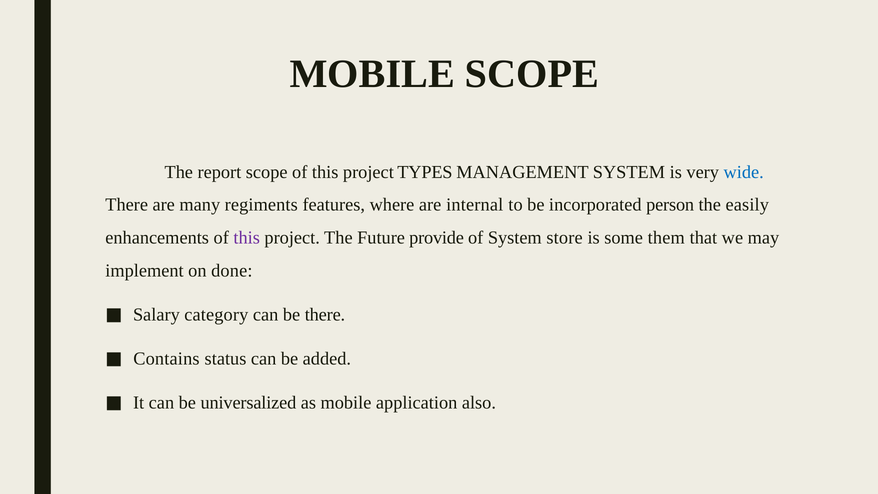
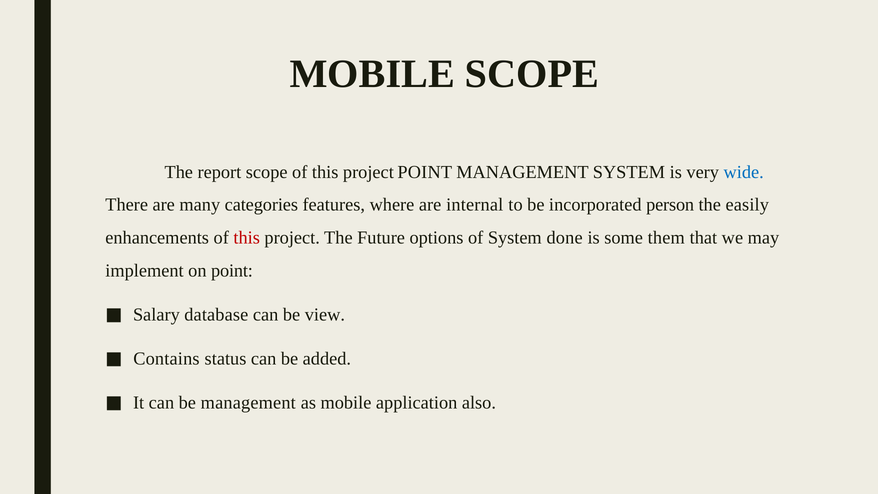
project TYPES: TYPES -> POINT (425, 172)
regiments: regiments -> categories (261, 205)
this colour: purple -> red (247, 238)
provide: provide -> options (436, 238)
store: store -> done (565, 238)
on done: done -> point (232, 271)
category: category -> database (216, 315)
be there: there -> view (325, 315)
be universalized: universalized -> management (248, 402)
